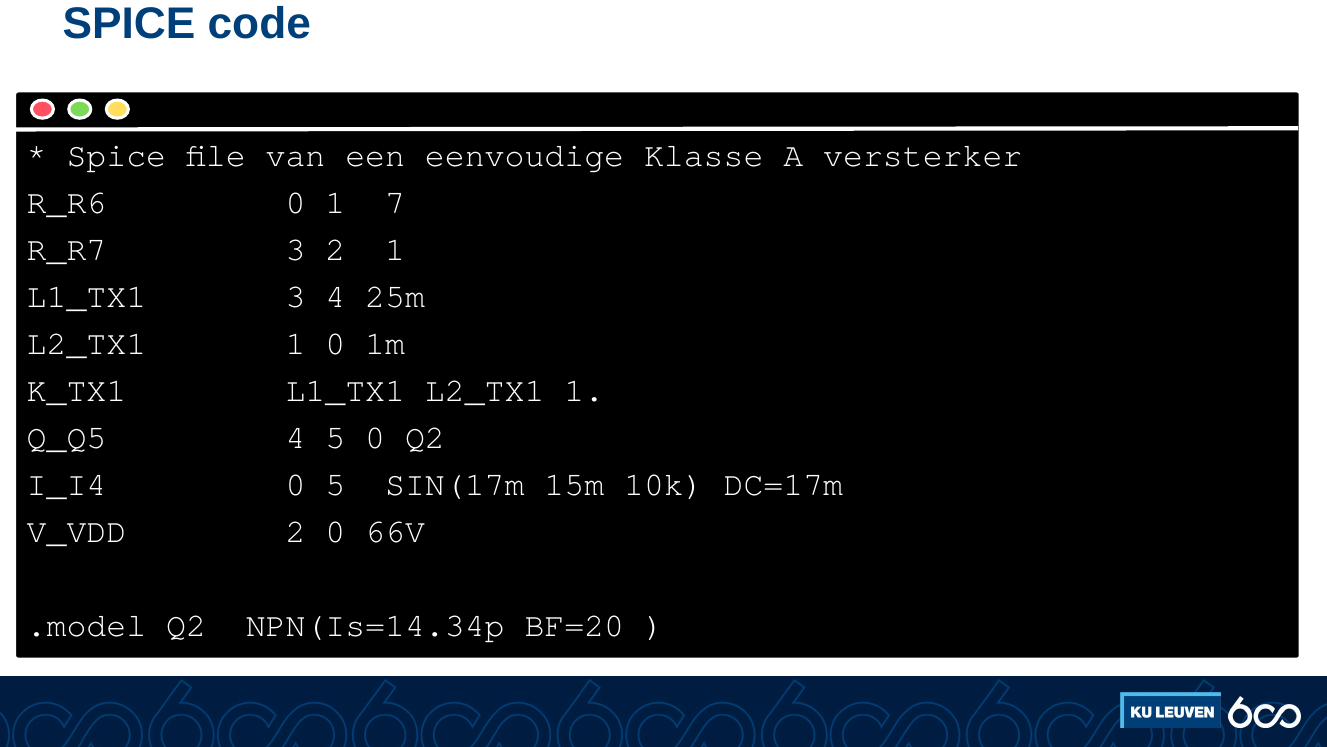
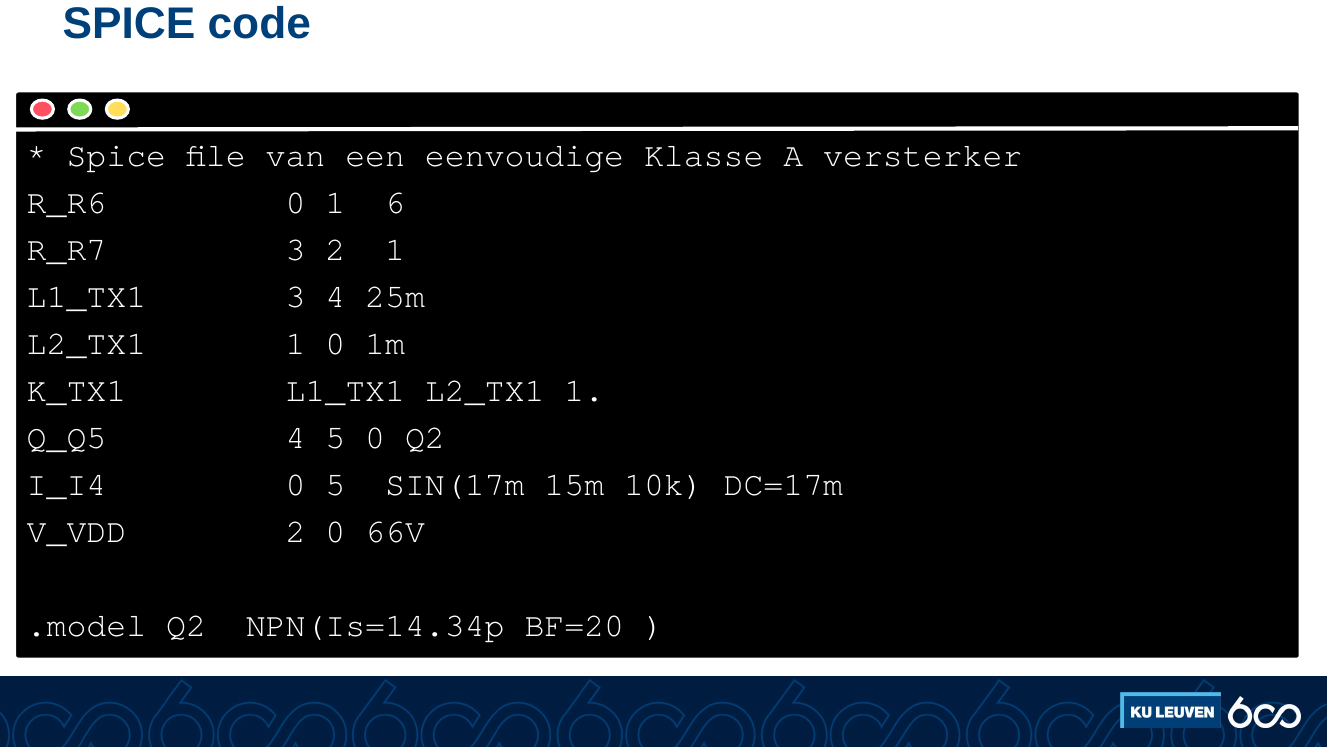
7: 7 -> 6 (395, 202)
